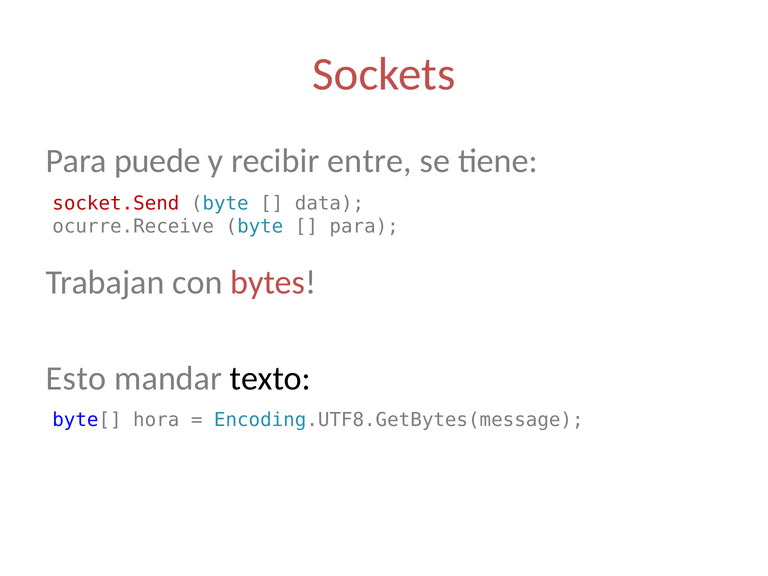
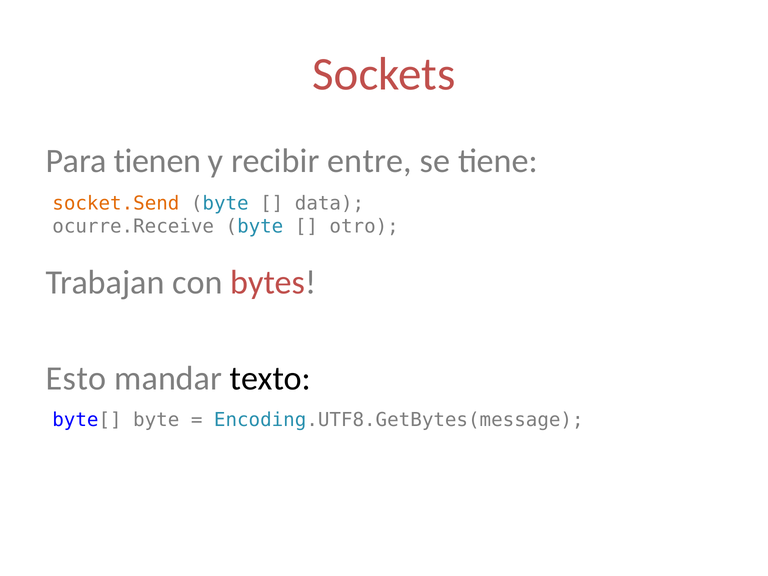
puede: puede -> tienen (157, 161)
socket.Send colour: red -> orange (116, 203)
para: para -> otro (364, 226)
byte[ hora: hora -> byte (156, 420)
